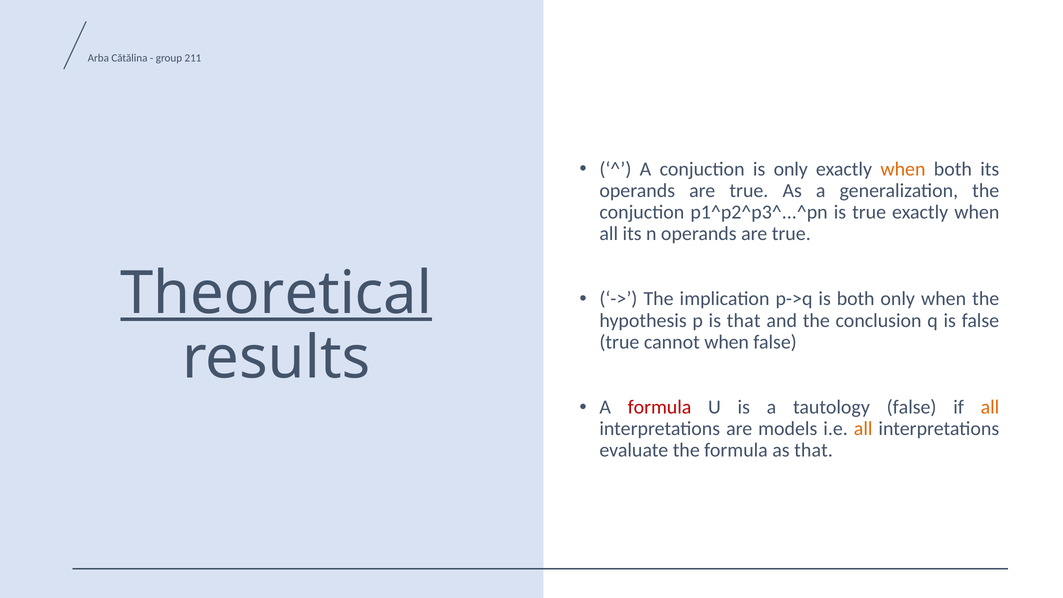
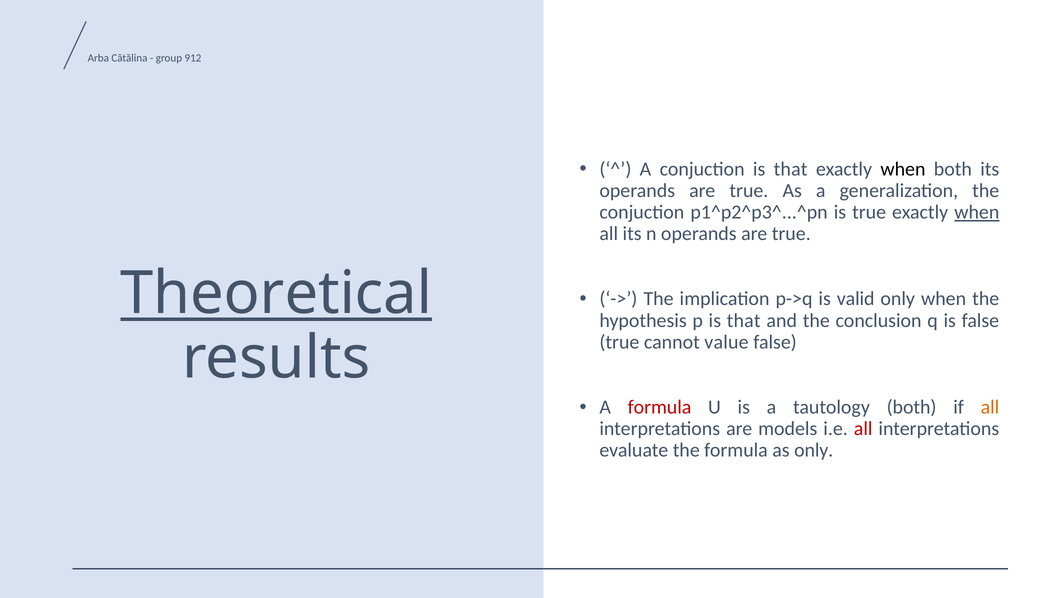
211: 211 -> 912 (193, 58)
conjuction is only: only -> that (791, 169)
when colour: orange -> black (903, 169)
when underline: none -> present (977, 212)
is both: both -> valid (856, 299)
cannot when: when -> value (726, 342)
tautology false: false -> both (912, 407)
all colour: orange -> red (863, 429)
as that: that -> only (814, 450)
